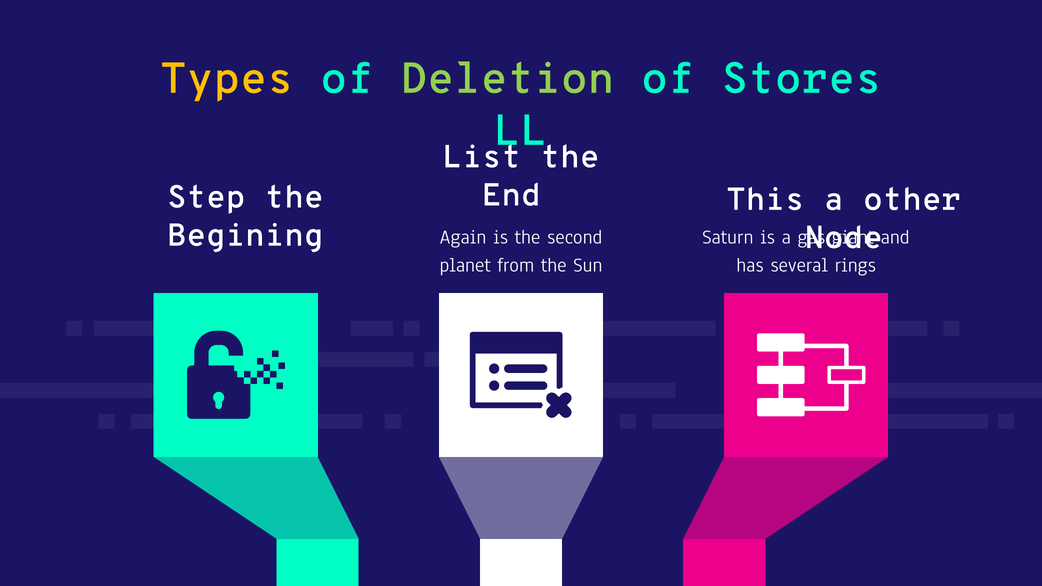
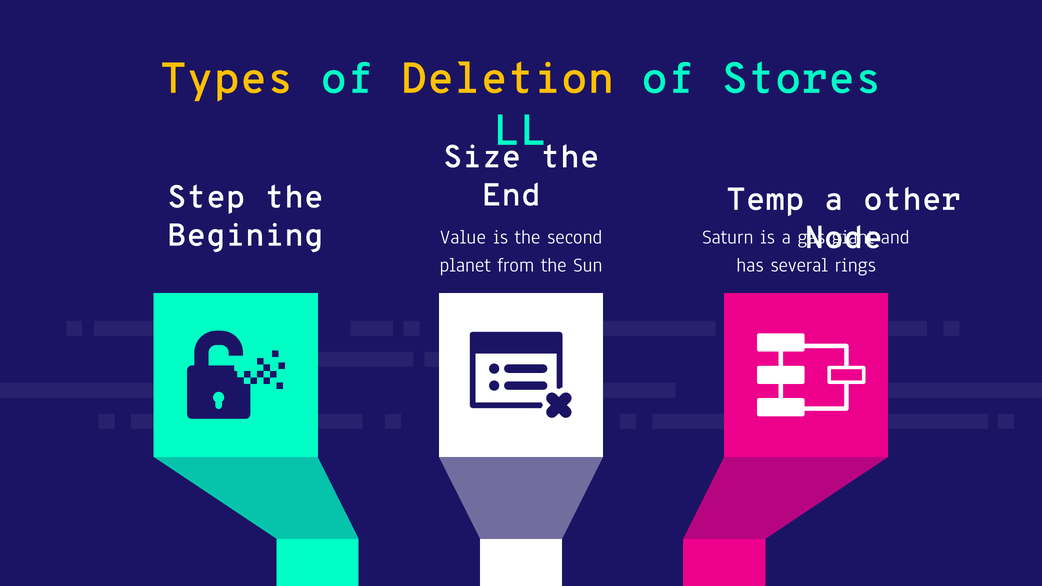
Deletion colour: light green -> yellow (507, 78)
List: List -> Size (482, 157)
This: This -> Temp (765, 199)
Again: Again -> Value (463, 237)
